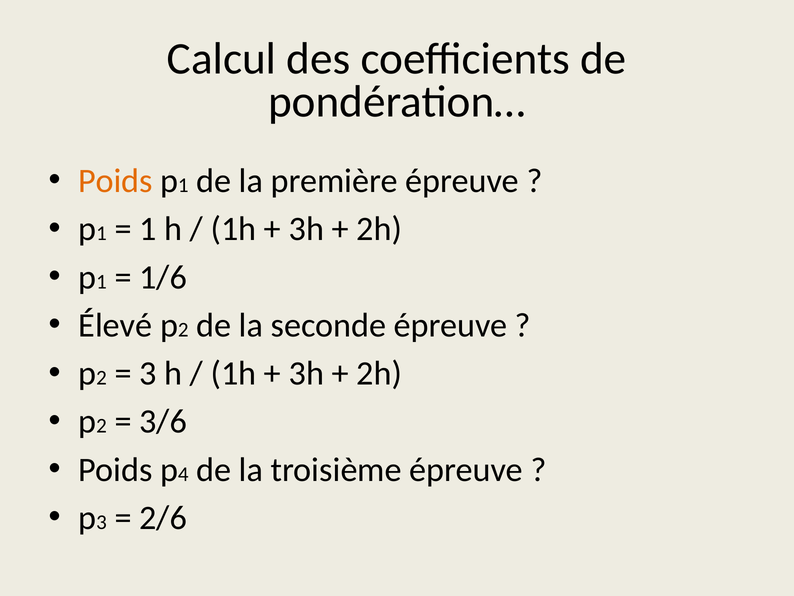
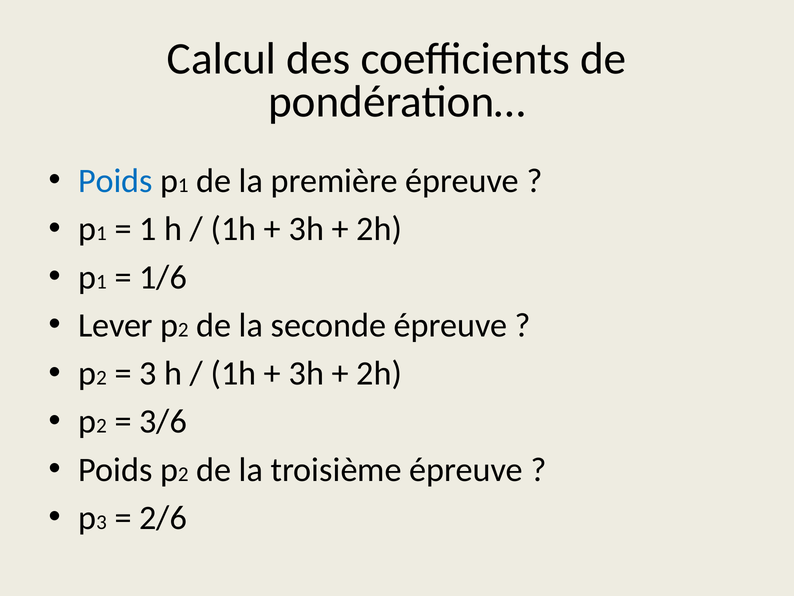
Poids colour: orange -> blue (115, 181)
Élevé: Élevé -> Lever (116, 325)
4: 4 -> 2 (183, 474)
